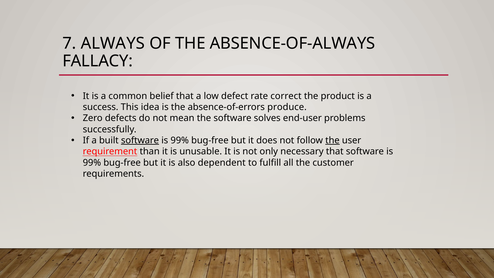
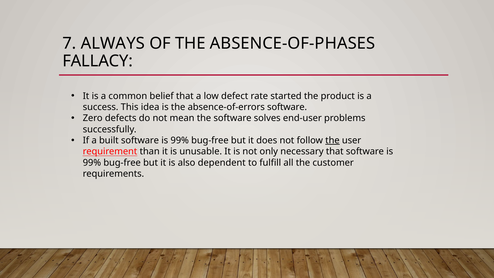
ABSENCE-OF-ALWAYS: ABSENCE-OF-ALWAYS -> ABSENCE-OF-PHASES (293, 43)
correct: correct -> started (286, 96)
absence-of-errors produce: produce -> software (287, 107)
software underline: present -> none (140, 140)
